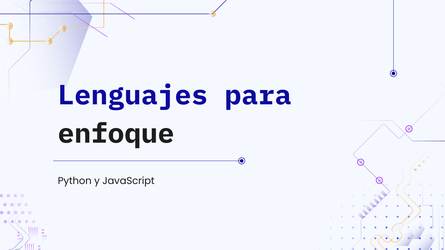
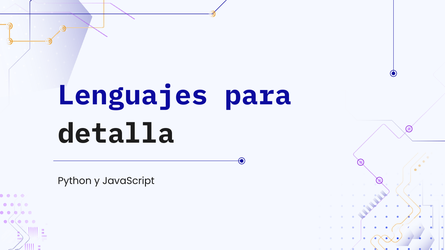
enfoque: enfoque -> detalla (116, 134)
